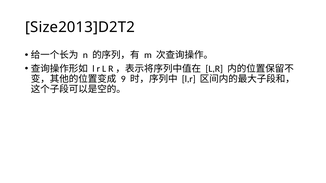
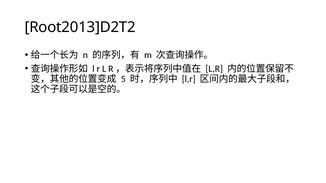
Size2013]D2T2: Size2013]D2T2 -> Root2013]D2T2 (80, 27)
9: 9 -> 5 (123, 79)
